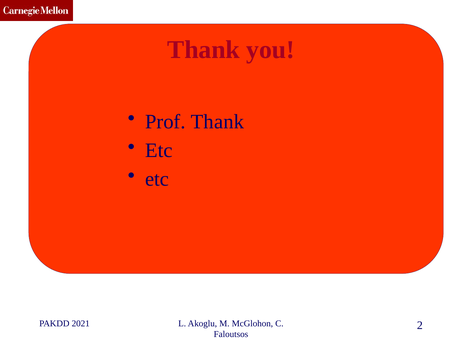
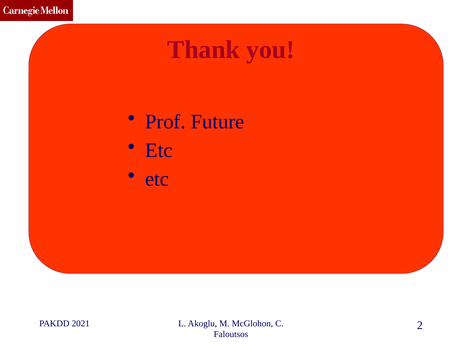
Prof Thank: Thank -> Future (218, 122)
